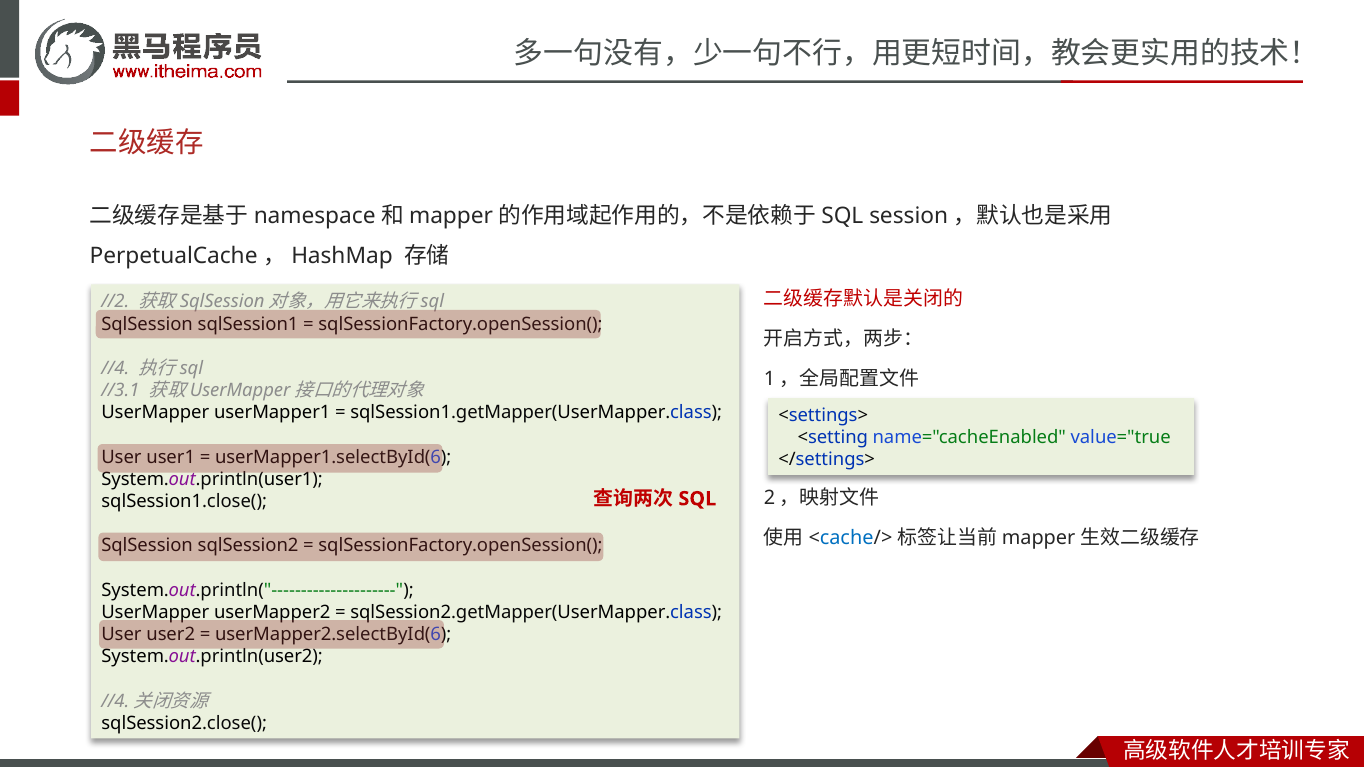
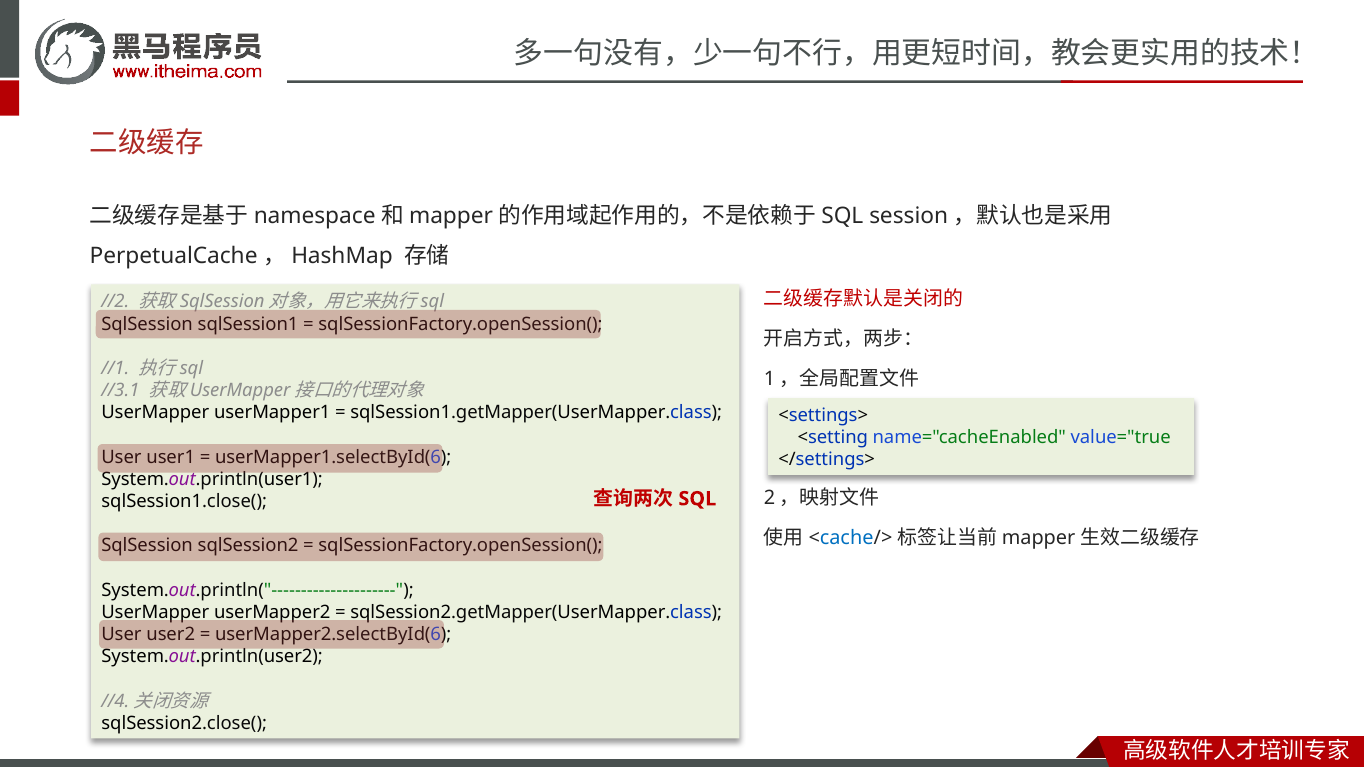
//4: //4 -> //1 (115, 369)
